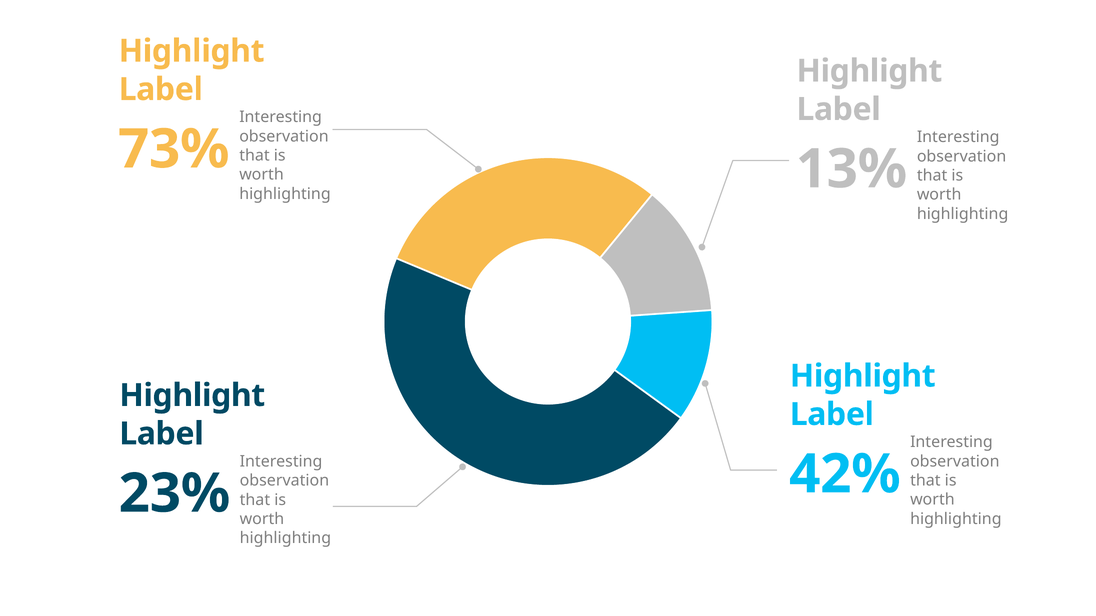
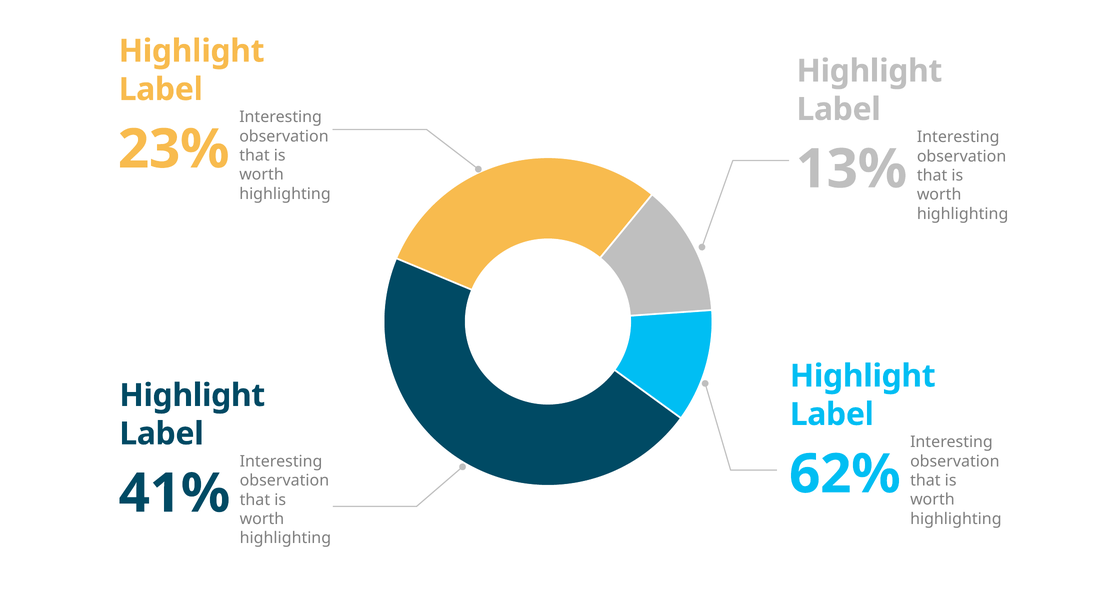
73%: 73% -> 23% (174, 149)
42%: 42% -> 62% (845, 475)
23%: 23% -> 41% (174, 494)
